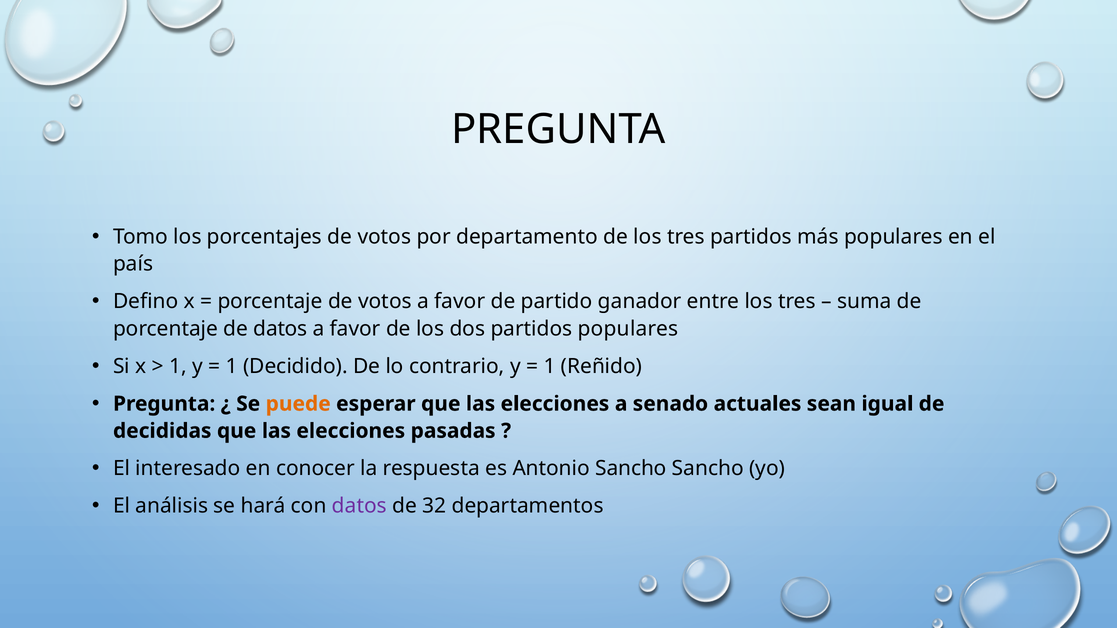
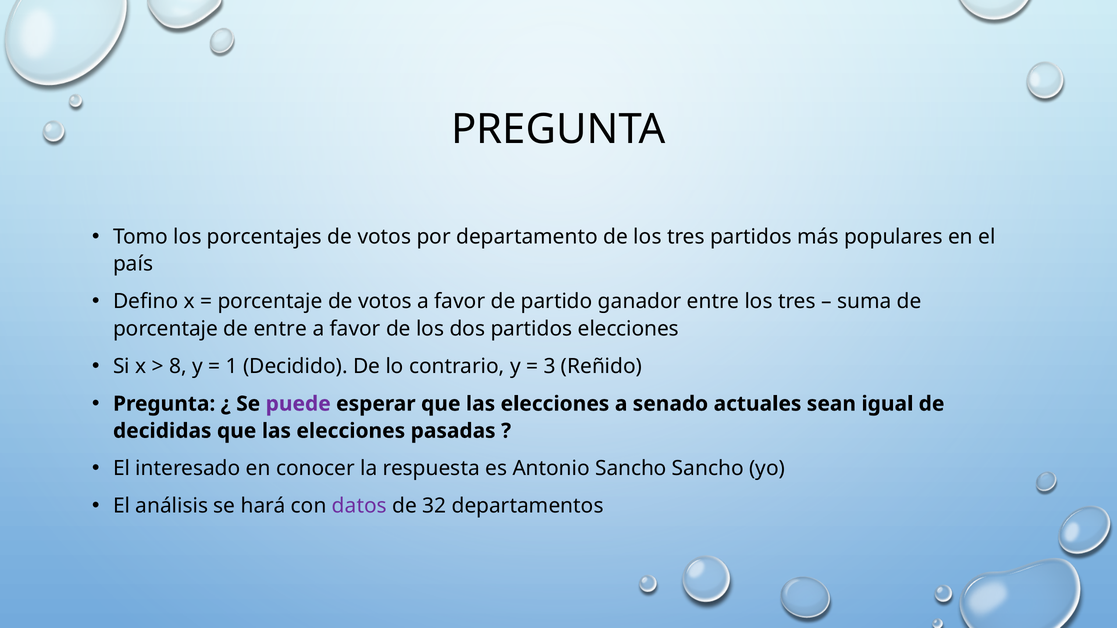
de datos: datos -> entre (280, 329)
partidos populares: populares -> elecciones (628, 329)
1: 1 -> 8 (178, 366)
1: 1 -> 3 (549, 366)
puede colour: orange -> purple (298, 404)
